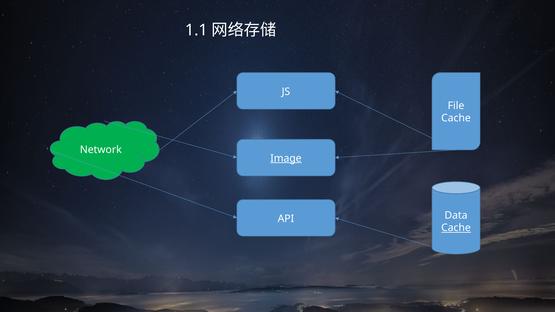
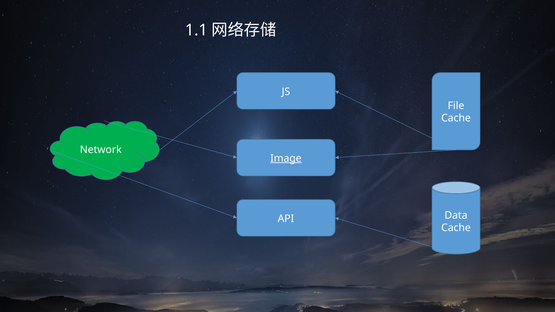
Cache underline: present -> none (456, 228)
